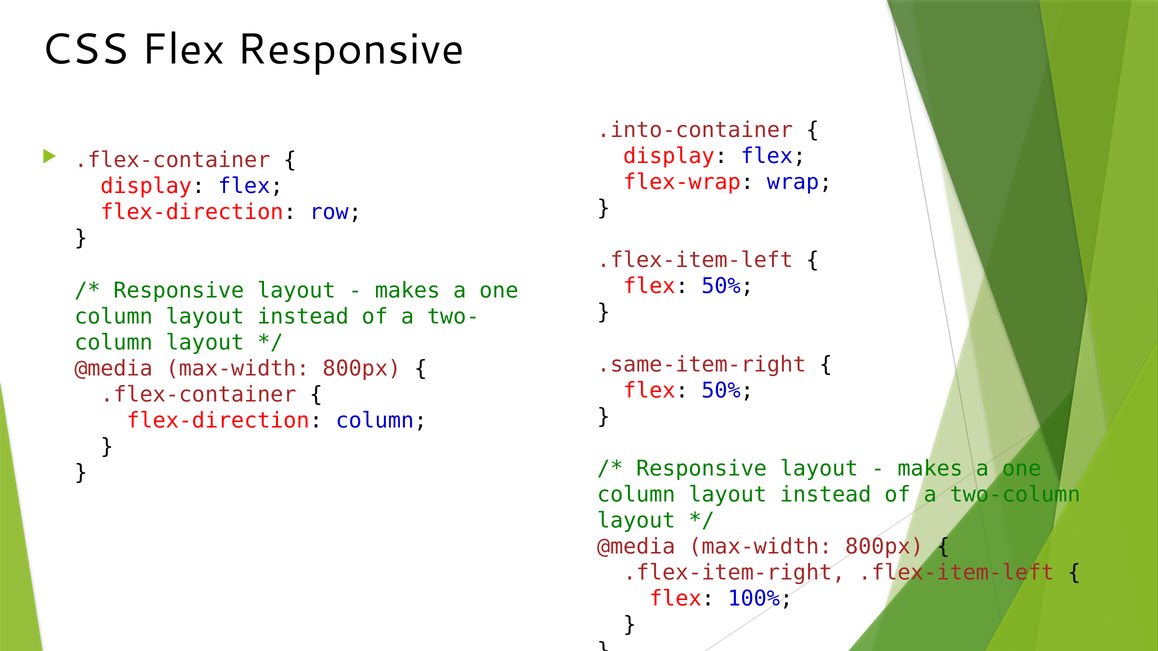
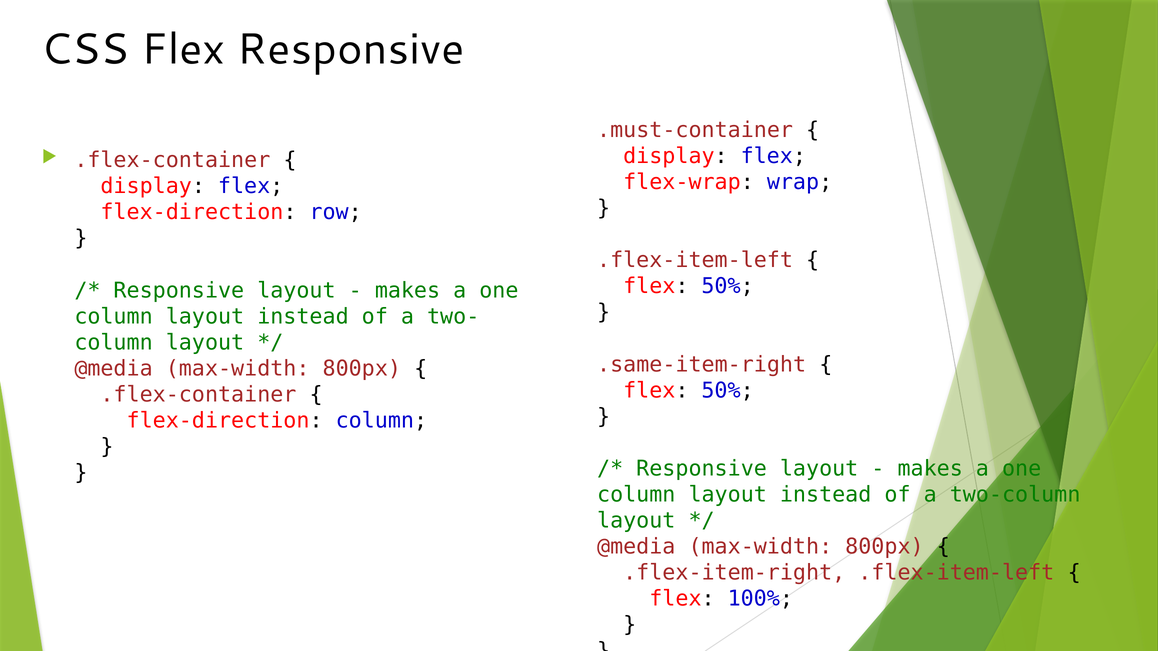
.into-container: .into-container -> .must-container (695, 130)
